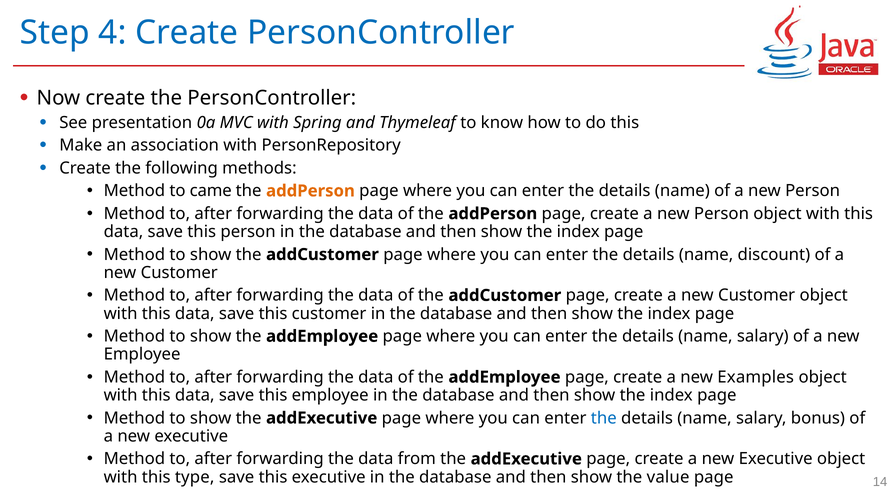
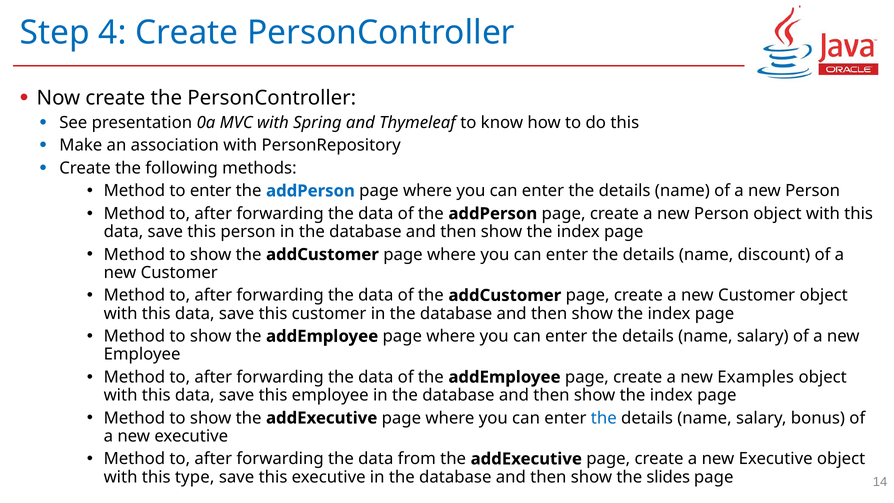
to came: came -> enter (211, 191)
addPerson colour: orange -> blue (310, 191)
value: value -> slides (668, 477)
